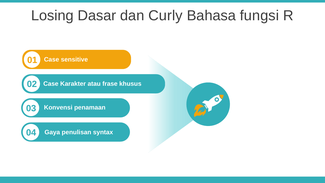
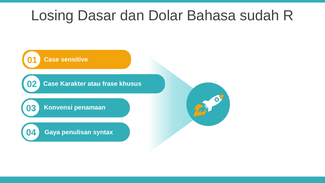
Curly: Curly -> Dolar (166, 16)
fungsi: fungsi -> sudah (260, 16)
